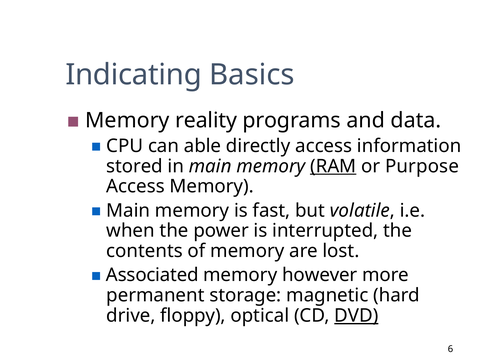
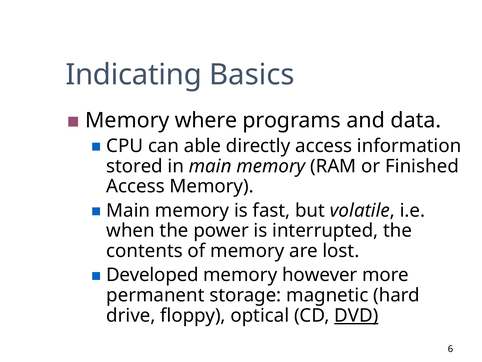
reality: reality -> where (206, 120)
RAM underline: present -> none (333, 166)
Purpose: Purpose -> Finished (422, 166)
Associated: Associated -> Developed (152, 275)
